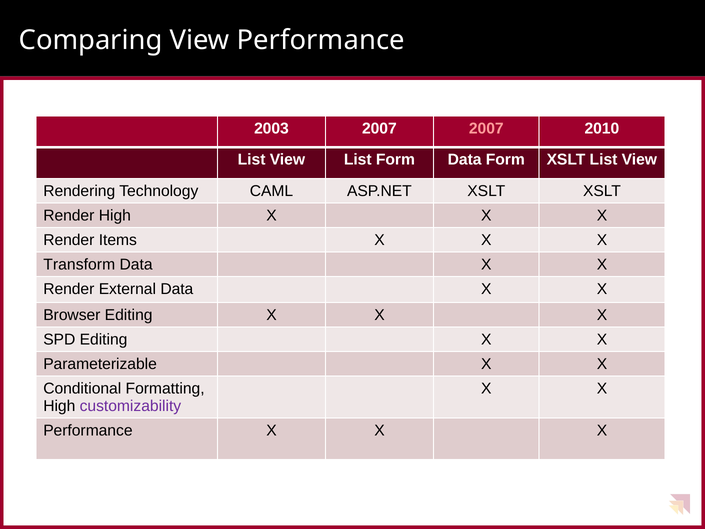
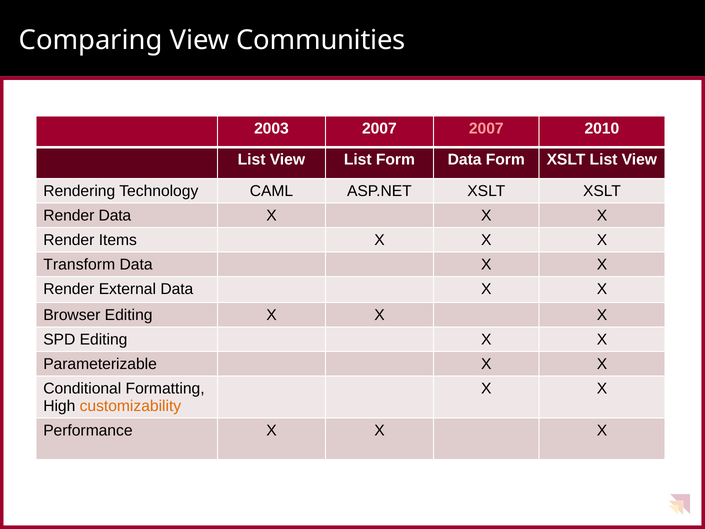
View Performance: Performance -> Communities (321, 40)
Render High: High -> Data (115, 215)
customizability colour: purple -> orange (130, 406)
